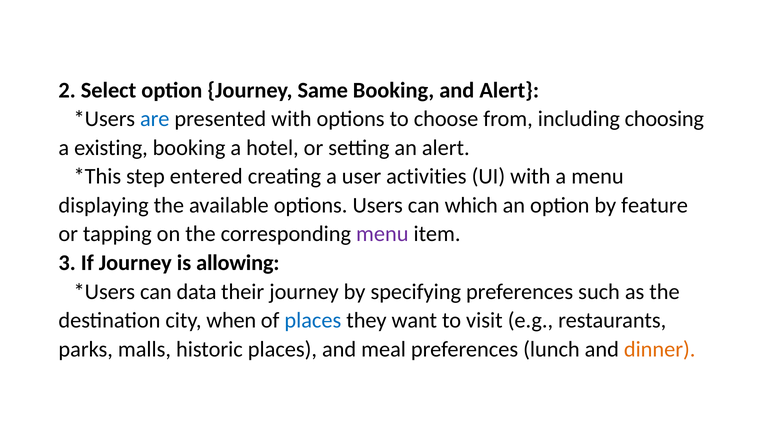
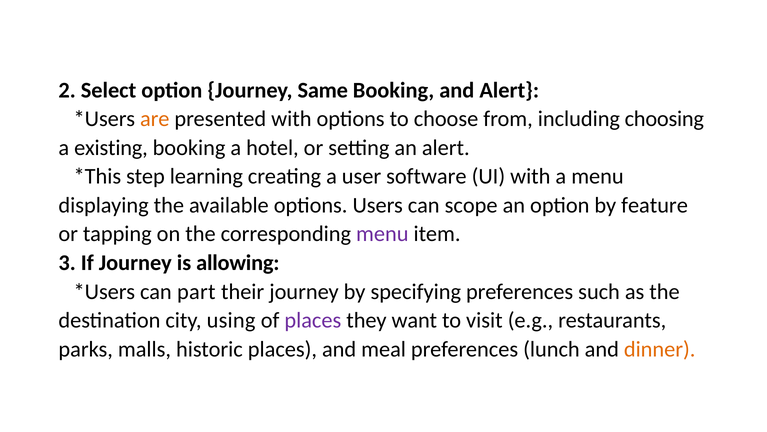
are colour: blue -> orange (155, 119)
entered: entered -> learning (206, 176)
activities: activities -> software (426, 176)
which: which -> scope (471, 205)
data: data -> part (196, 291)
when: when -> using (231, 320)
places colour: blue -> purple (313, 320)
